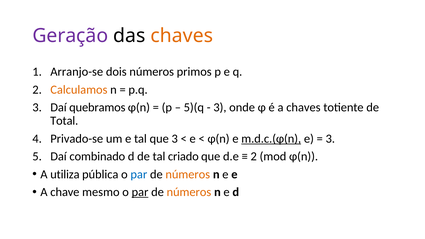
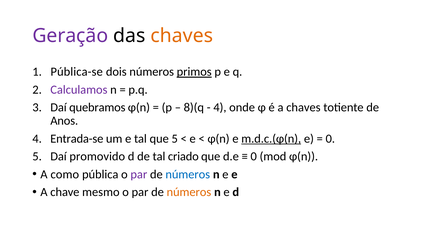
Arranjo-se: Arranjo-se -> Pública-se (77, 72)
primos underline: none -> present (194, 72)
Calculamos colour: orange -> purple (79, 90)
5)(q: 5)(q -> 8)(q (194, 107)
3: 3 -> 4 (220, 107)
Total: Total -> Anos (64, 121)
Privado-se: Privado-se -> Entrada-se (77, 139)
que 3: 3 -> 5 (175, 139)
3: 3 -> 0 (330, 139)
combinado: combinado -> promovido (97, 157)
2: 2 -> 0 (254, 157)
utiliza: utiliza -> como (65, 174)
par colour: blue -> purple (139, 174)
números colour: orange -> blue (188, 174)
par underline: present -> none (140, 192)
